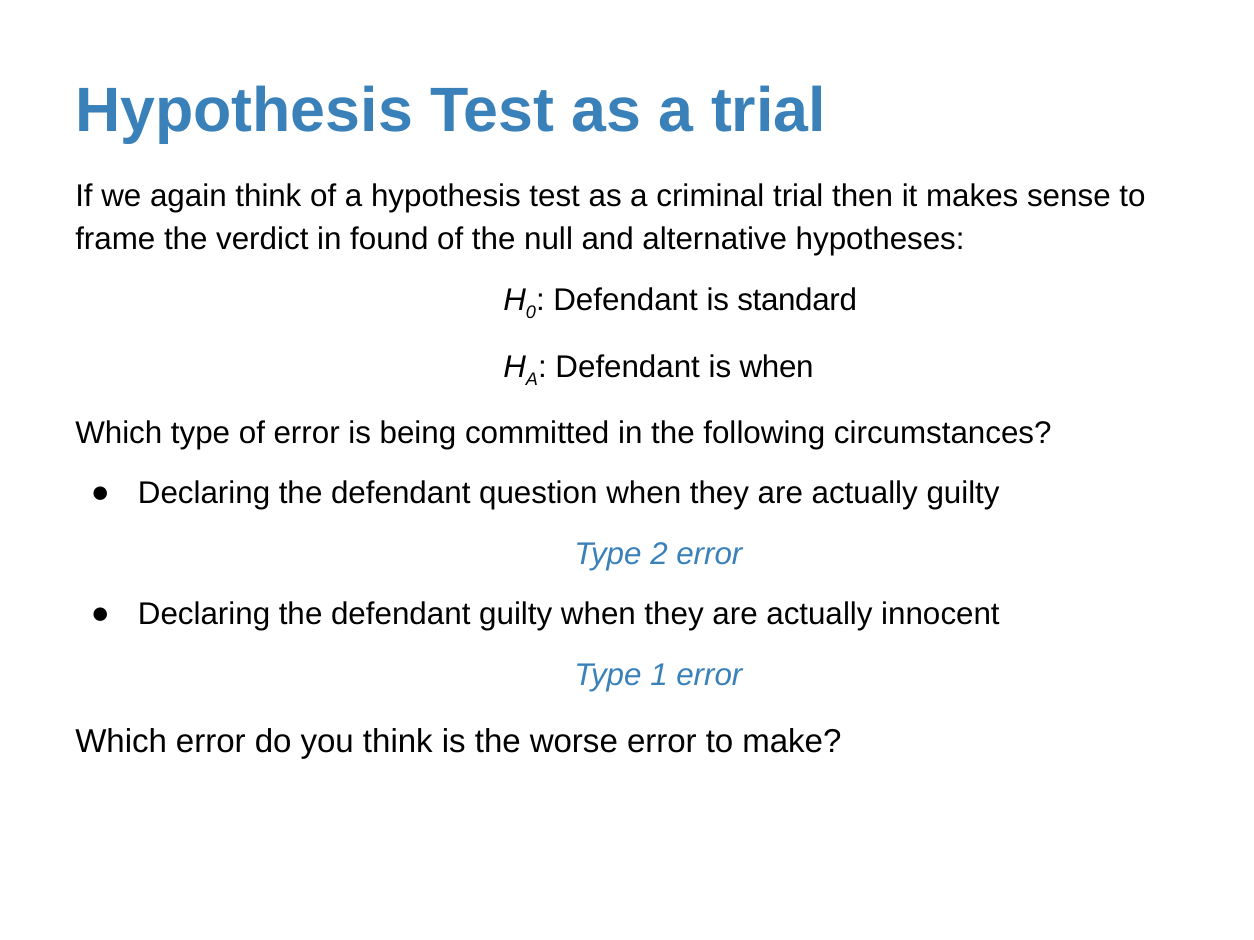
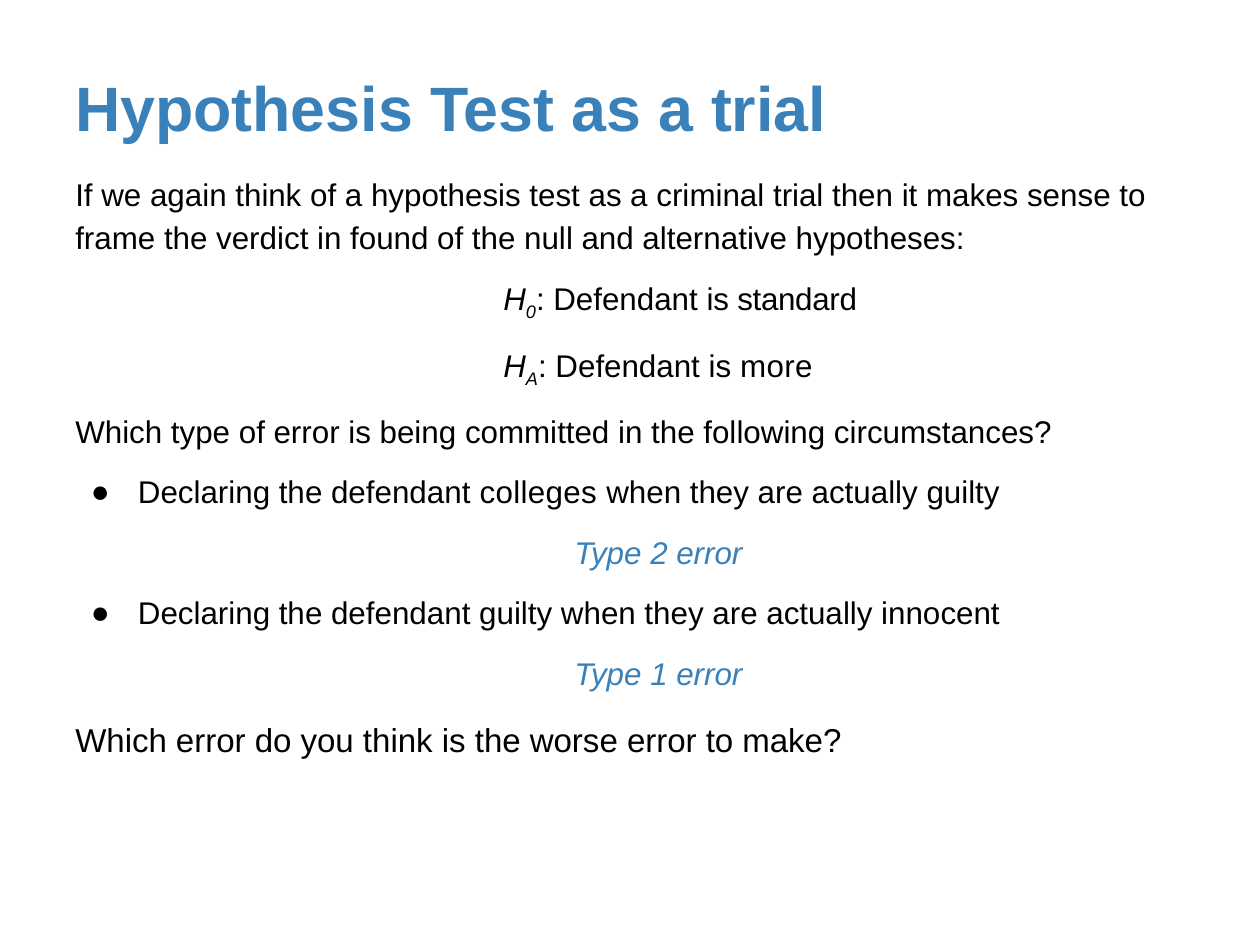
is when: when -> more (776, 367)
question: question -> colleges (538, 494)
